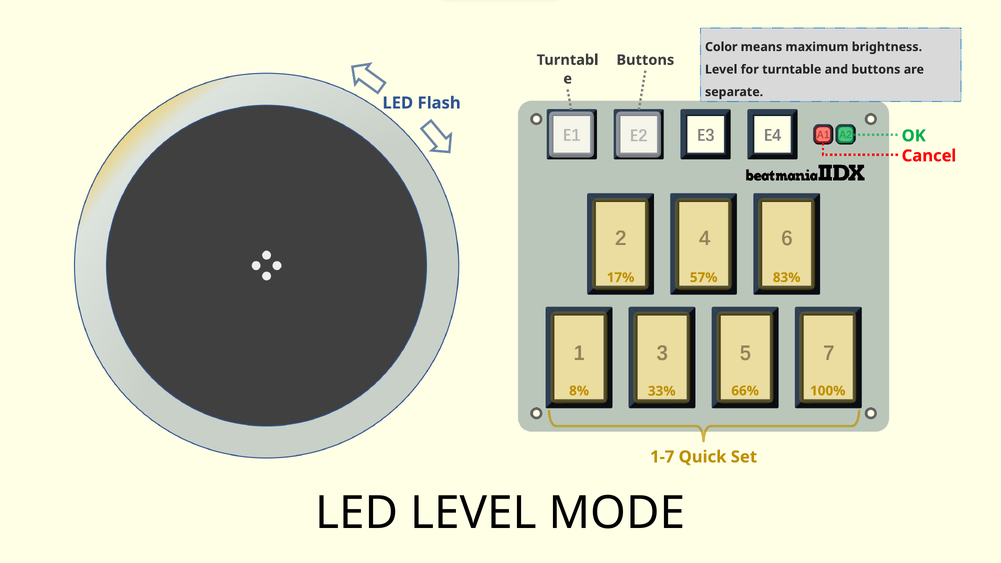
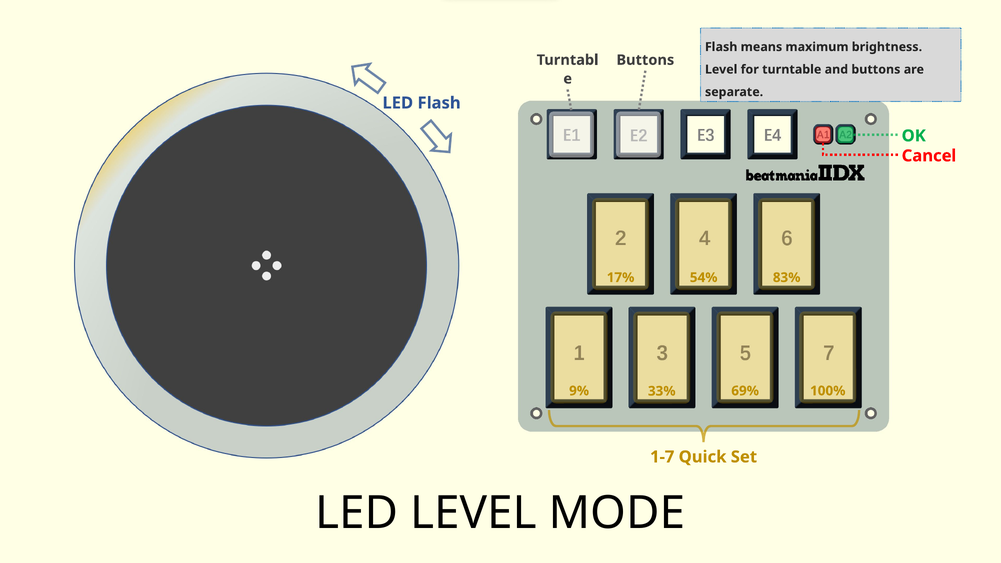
Color: Color -> Flash (721, 47)
57%: 57% -> 54% (704, 278)
8%: 8% -> 9% (579, 391)
66%: 66% -> 69% (745, 391)
